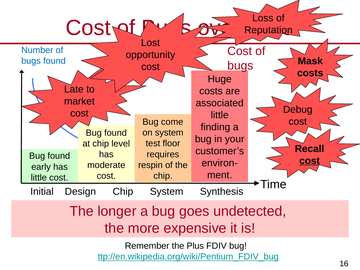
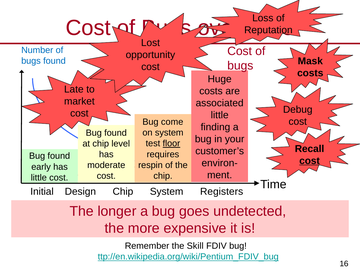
floor underline: none -> present (171, 143)
Synthesis: Synthesis -> Registers (222, 192)
Plus: Plus -> Skill (195, 246)
